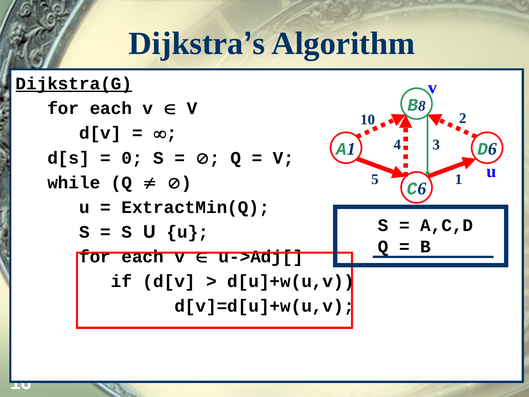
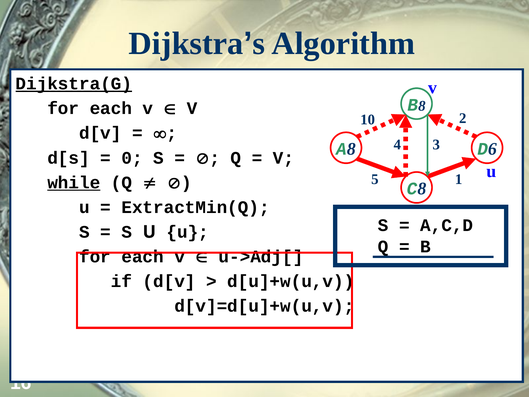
1: 1 -> 8 (351, 149)
while underline: none -> present (74, 182)
6: 6 -> 8 (422, 189)
